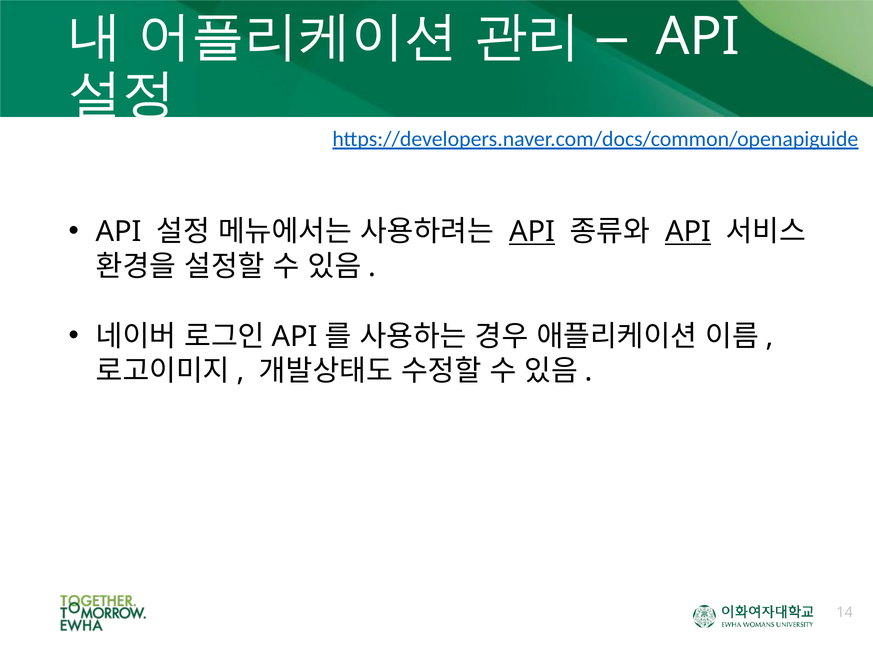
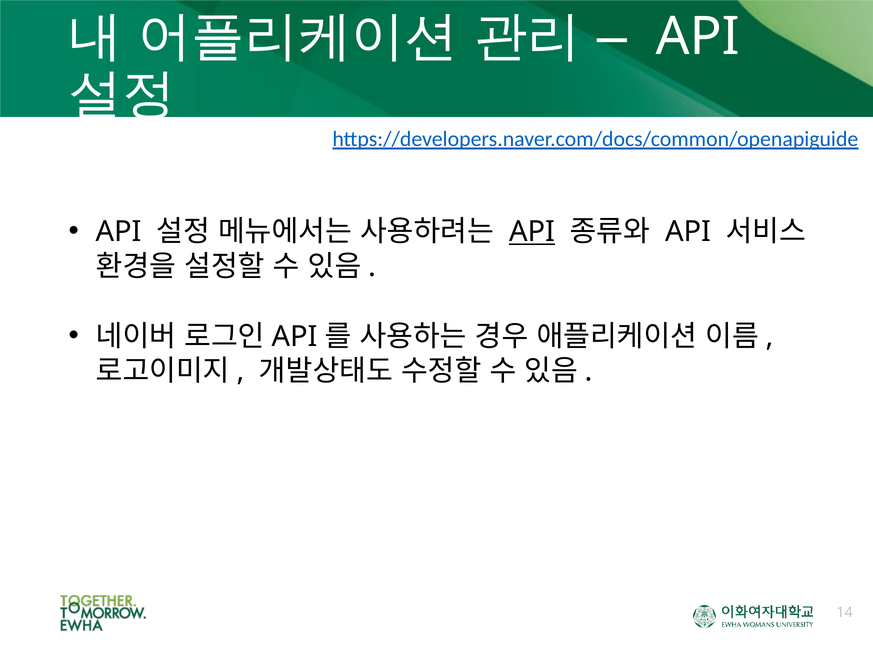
API underline: present -> none (688, 232)
